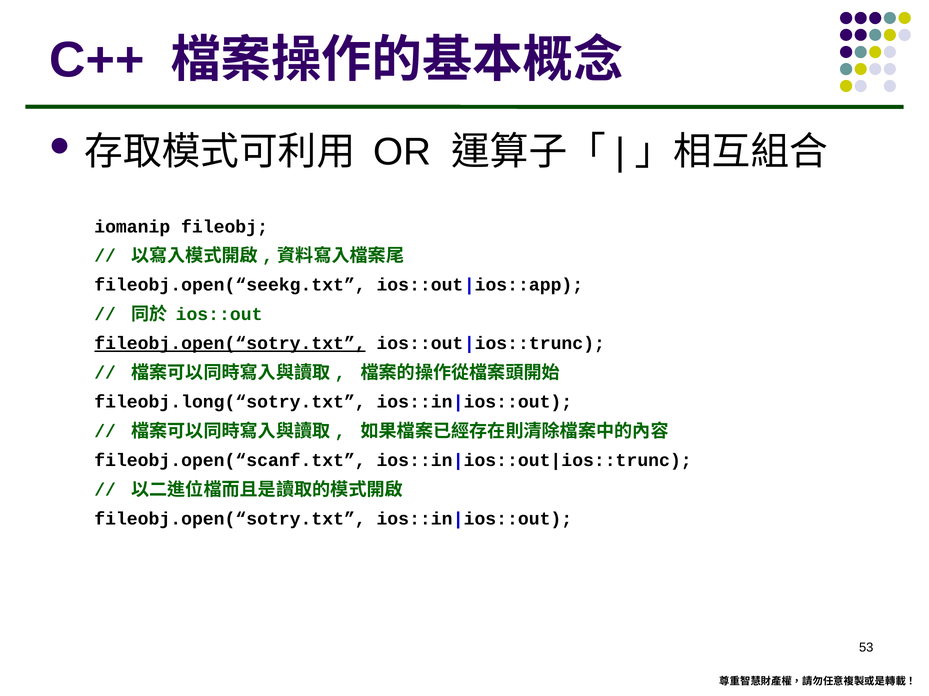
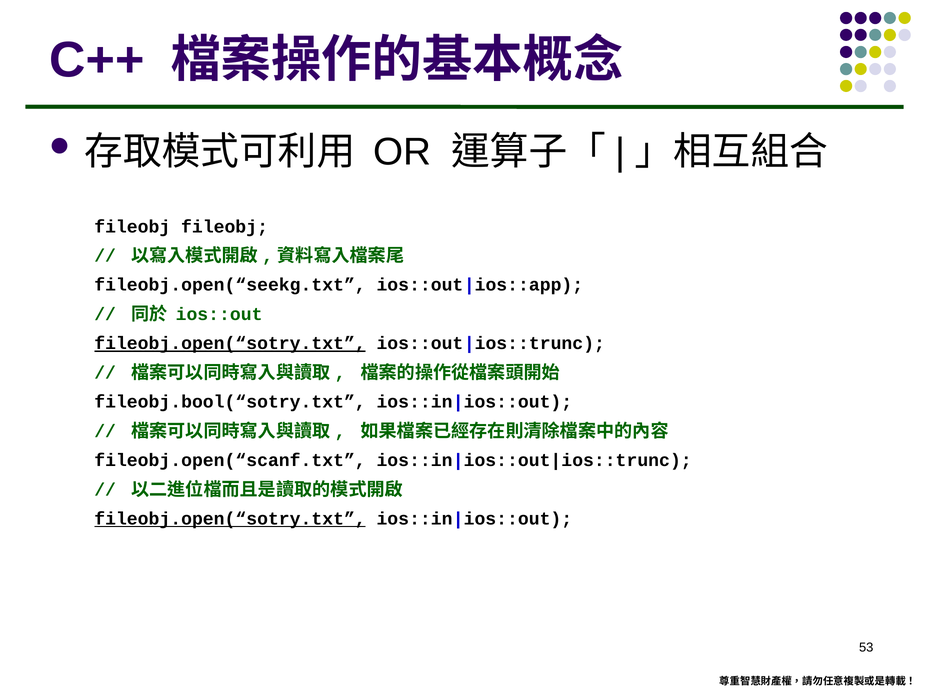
iomanip: iomanip -> fileobj (132, 227)
fileobj.long(“sotry.txt: fileobj.long(“sotry.txt -> fileobj.bool(“sotry.txt (230, 402)
fileobj.open(“sotry.txt underline: none -> present (230, 519)
